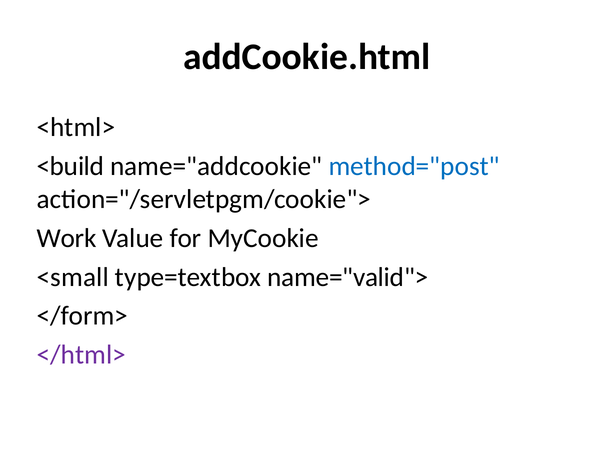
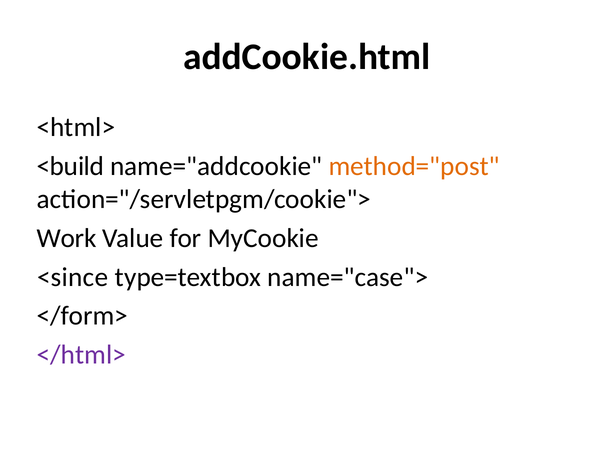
method="post colour: blue -> orange (414, 166)
<small: <small -> <since (73, 277)
name="valid">: name="valid"> -> name="case"> (348, 277)
